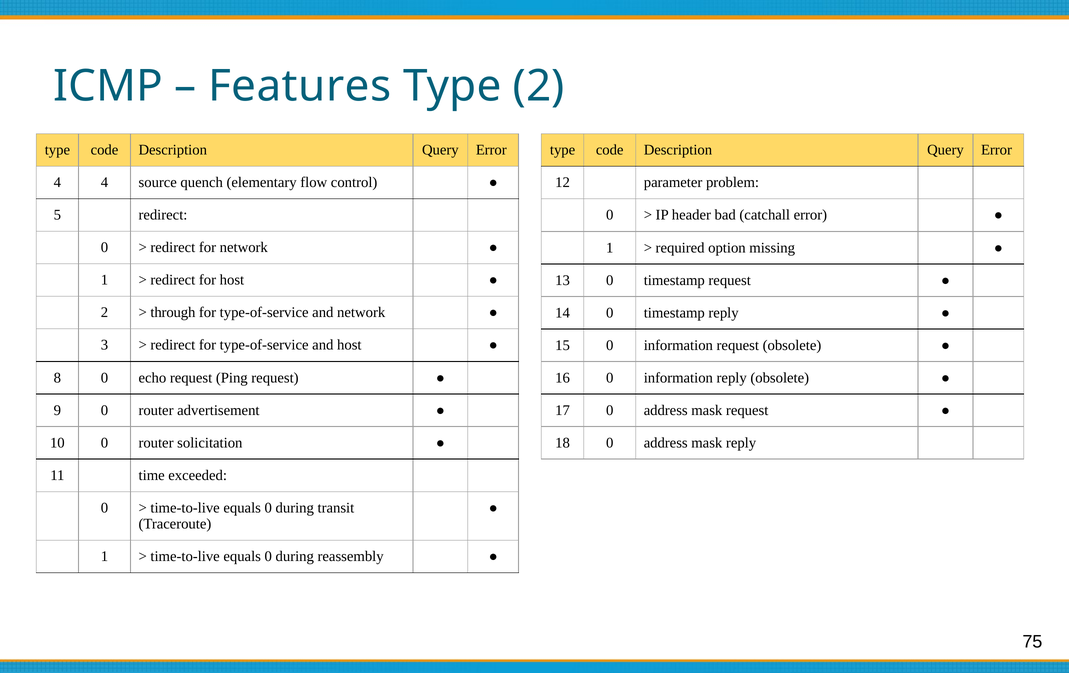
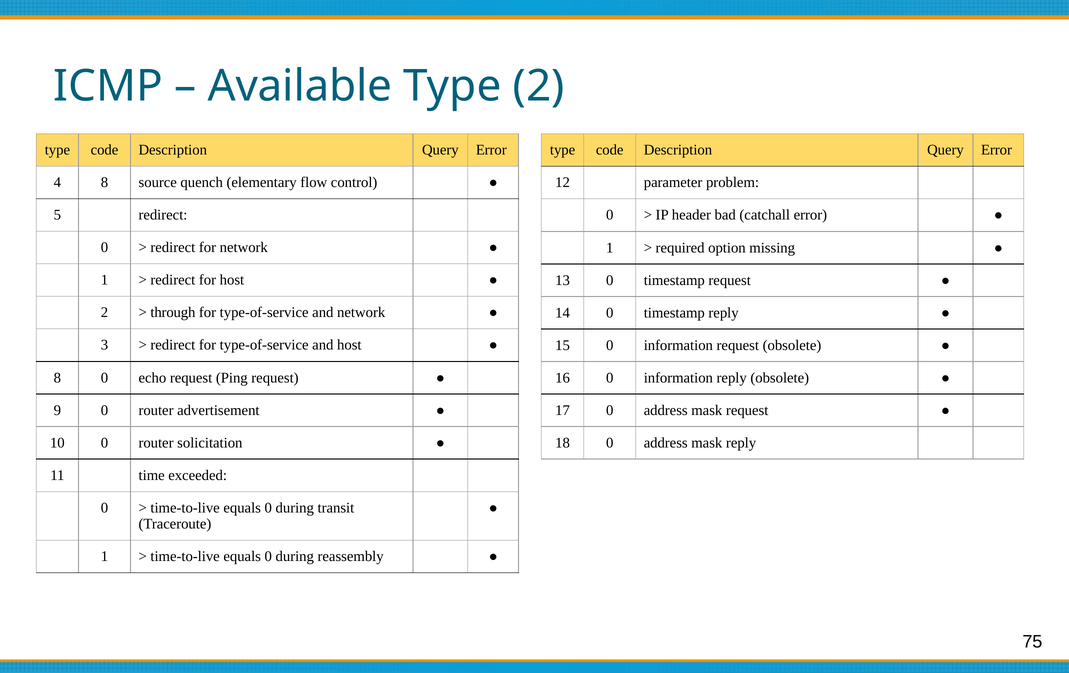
Features: Features -> Available (300, 86)
4 4: 4 -> 8 (105, 183)
